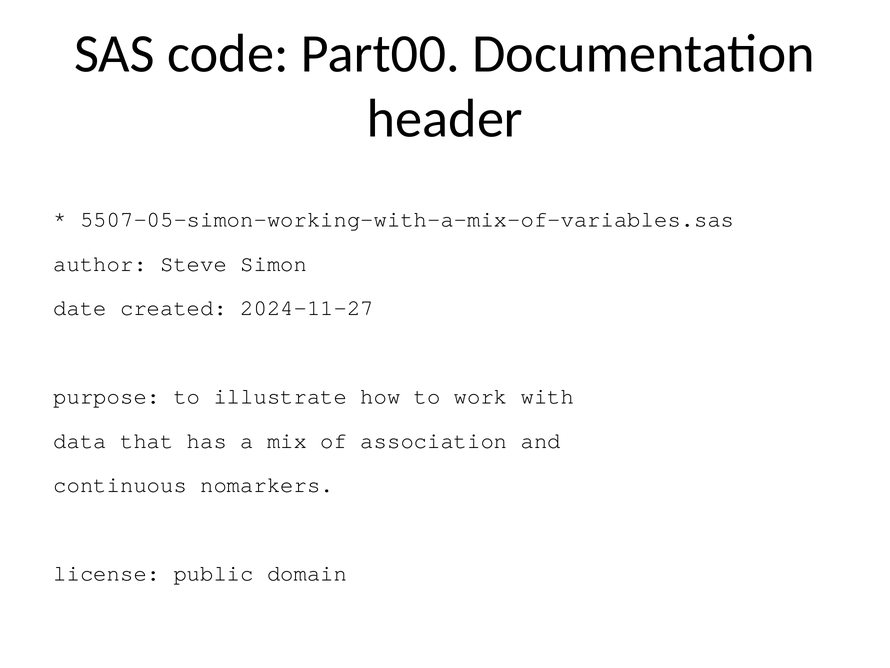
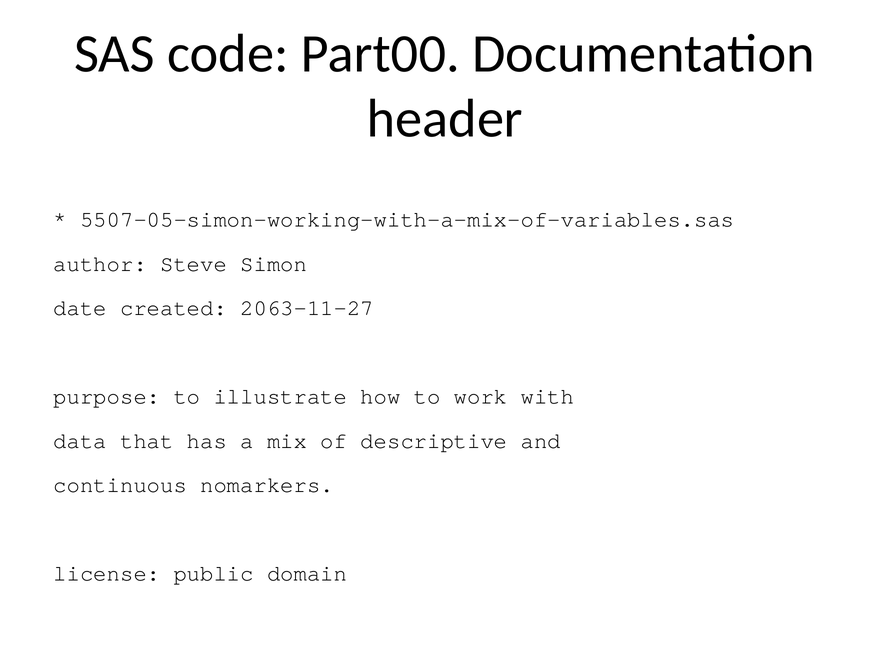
2024-11-27: 2024-11-27 -> 2063-11-27 (307, 308)
association: association -> descriptive (434, 440)
